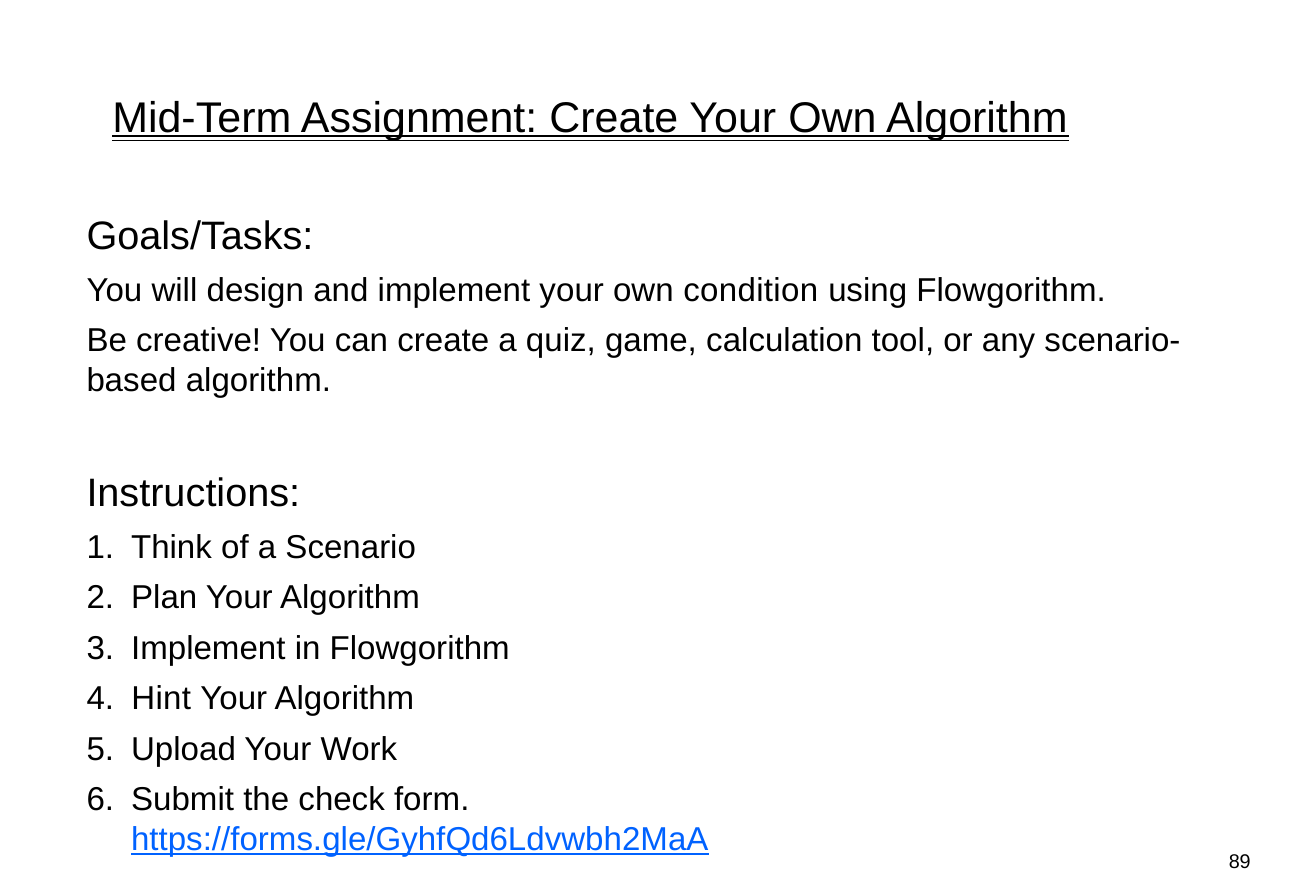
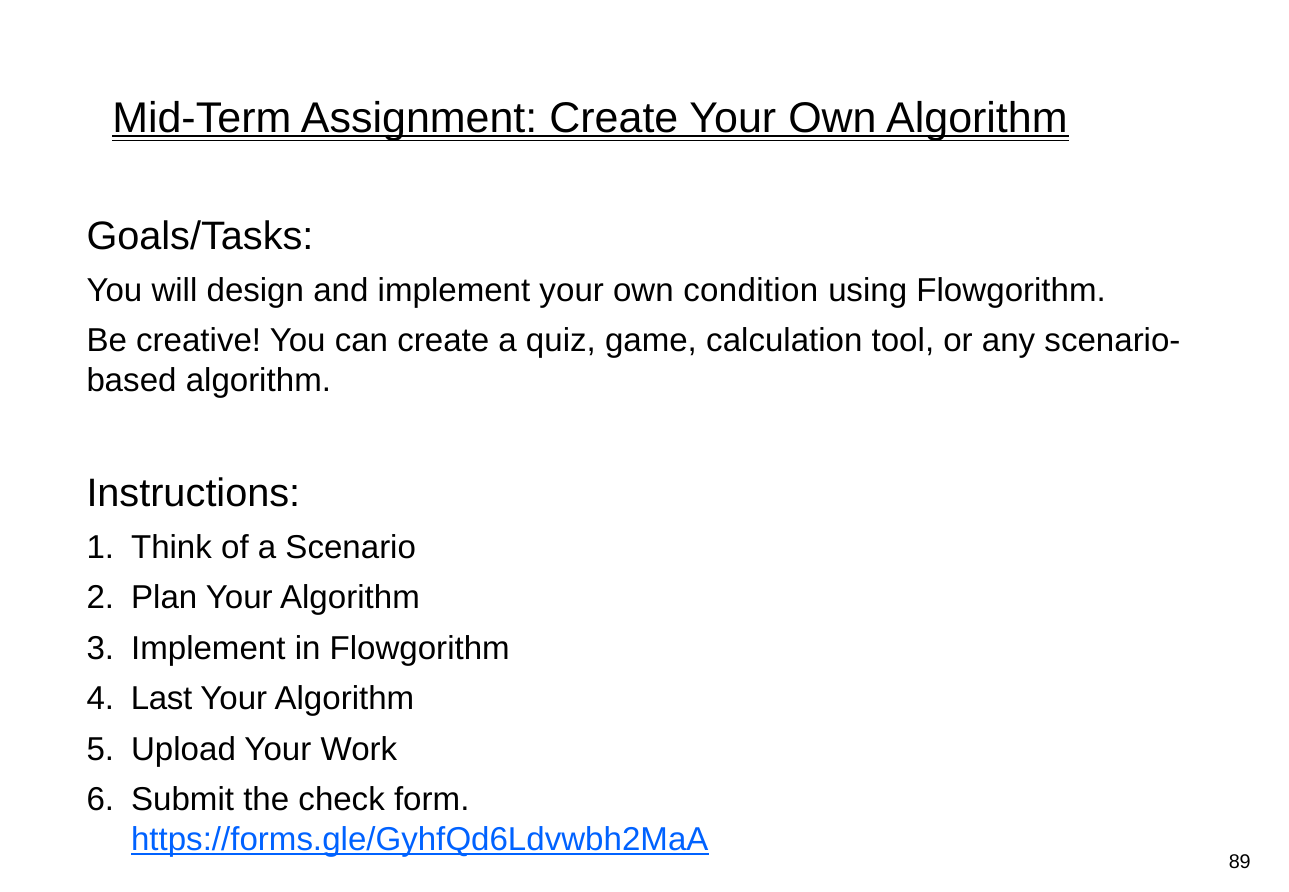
Hint: Hint -> Last (162, 699)
